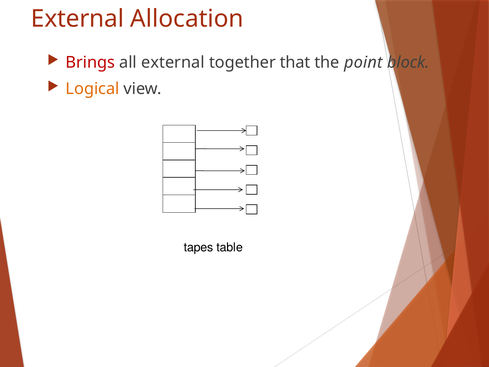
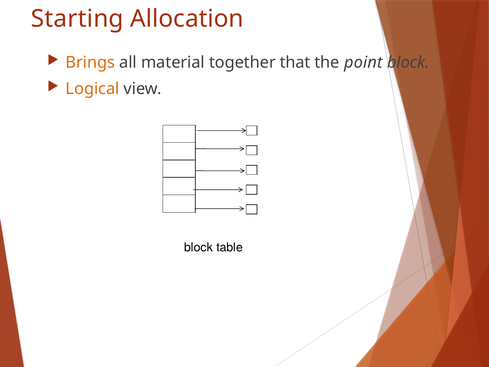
External: External -> Starting (77, 19)
Brings colour: red -> orange (90, 62)
all external: external -> material (173, 62)
tapes: tapes -> block (198, 247)
